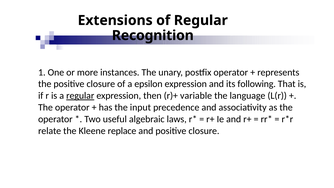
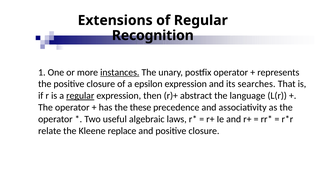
instances underline: none -> present (120, 72)
following: following -> searches (257, 84)
variable: variable -> abstract (196, 96)
input: input -> these (141, 107)
